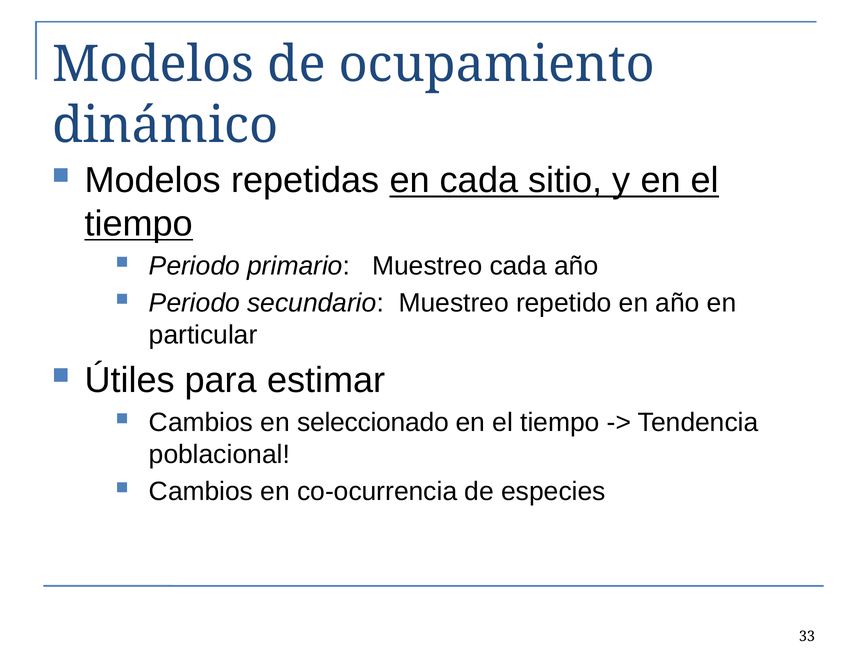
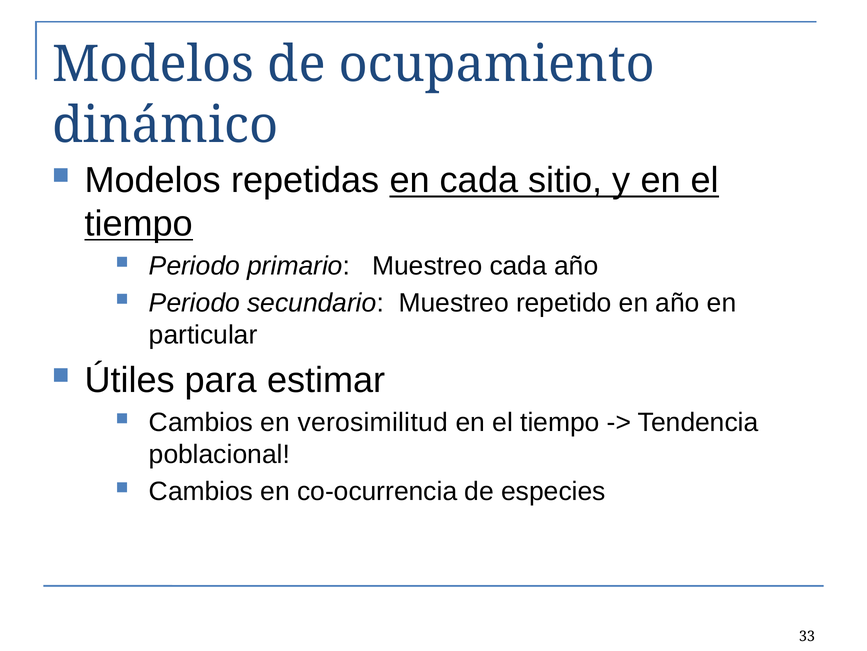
seleccionado: seleccionado -> verosimilitud (373, 422)
